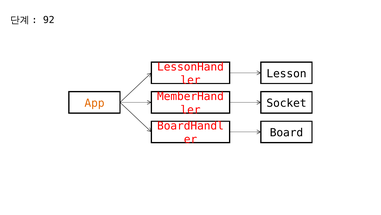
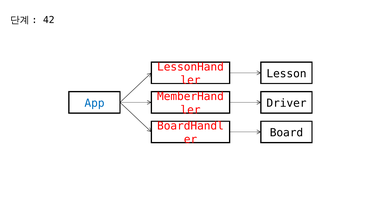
92: 92 -> 42 (49, 20)
App colour: orange -> blue (95, 103)
Socket: Socket -> Driver (287, 103)
